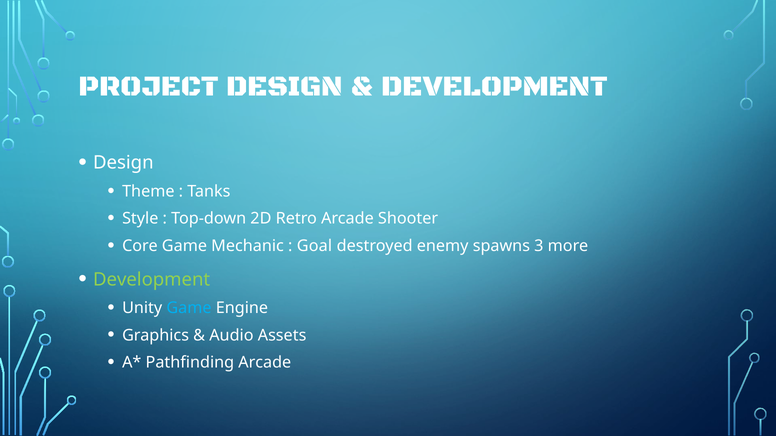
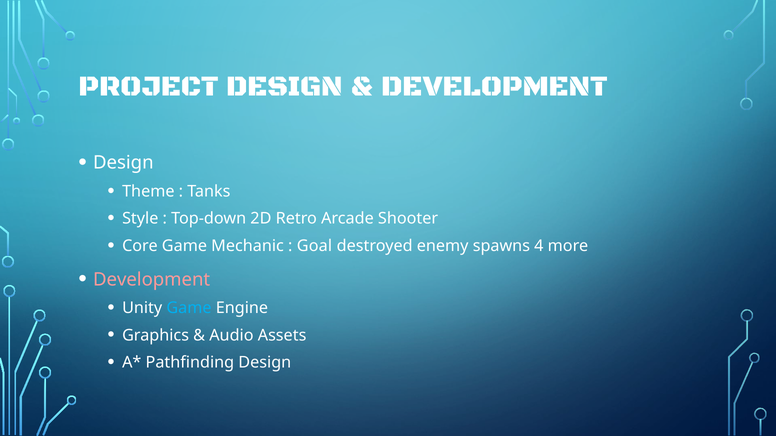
3: 3 -> 4 (539, 246)
Development colour: light green -> pink (152, 280)
Pathfinding Arcade: Arcade -> Design (265, 363)
